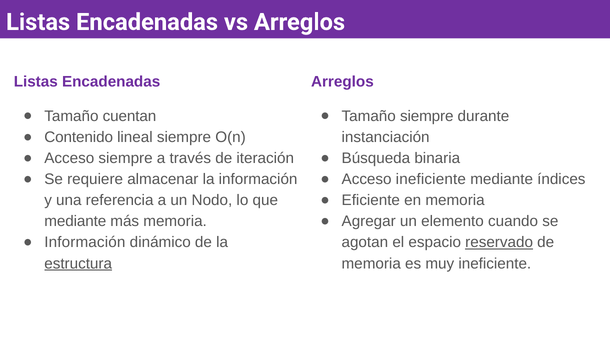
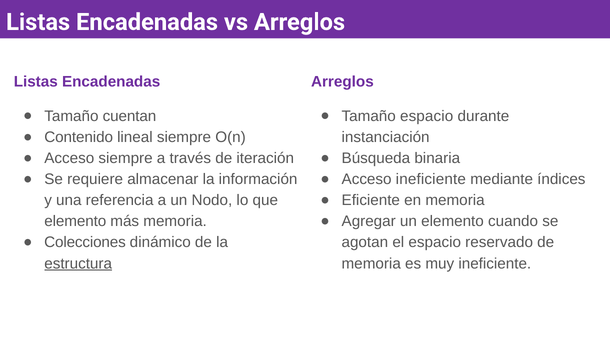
Tamaño siempre: siempre -> espacio (427, 116)
mediante: mediante -> elemento (75, 222)
Información: Información -> Colecciones (85, 243)
reservado underline: present -> none (499, 243)
